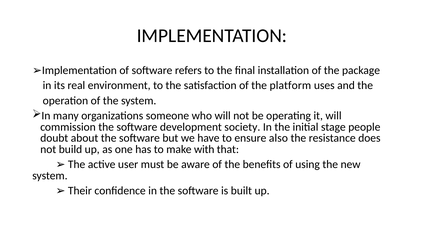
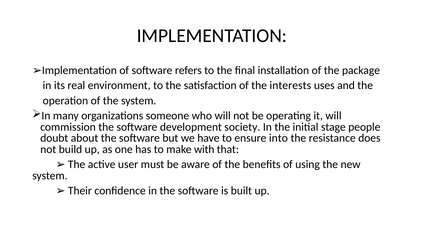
platform: platform -> interests (290, 85)
also: also -> into (278, 138)
